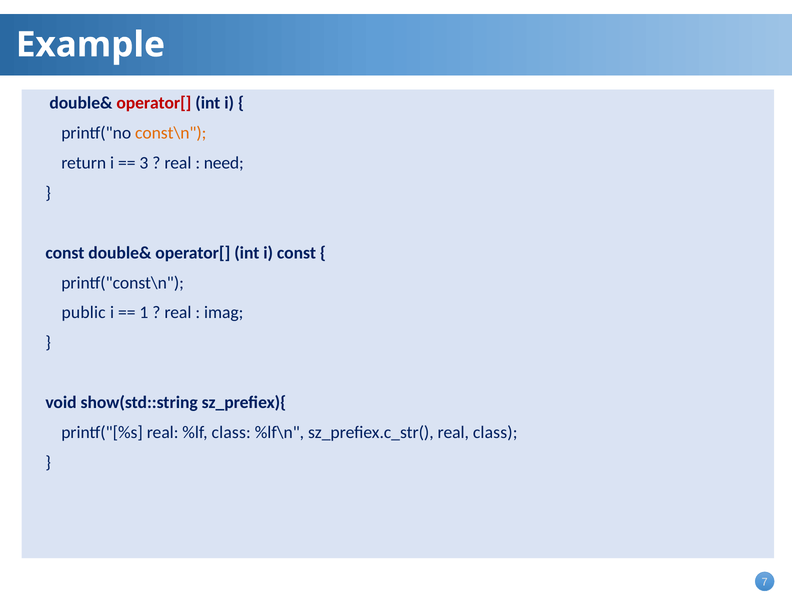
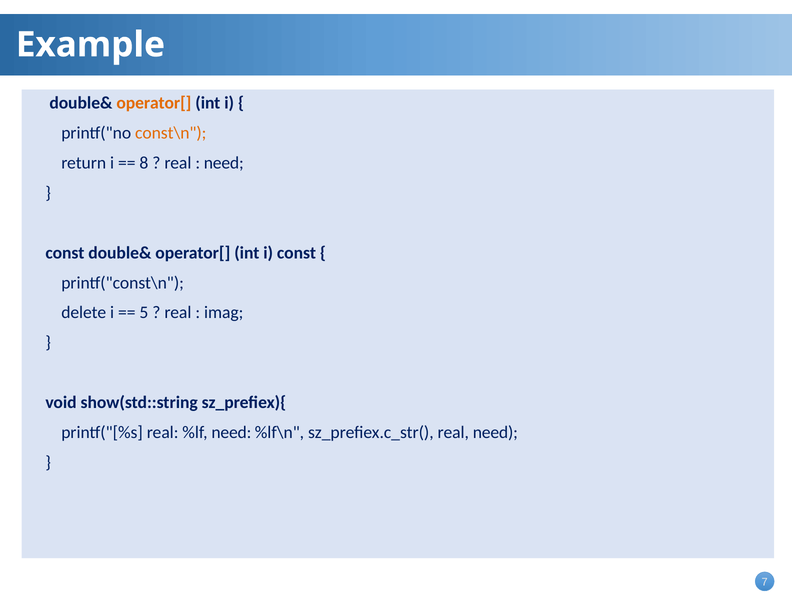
operator[ colour: red -> orange (154, 103)
3: 3 -> 8 (144, 163)
public: public -> delete (84, 313)
1: 1 -> 5 (144, 313)
%lf class: class -> need (231, 433)
real class: class -> need (495, 433)
